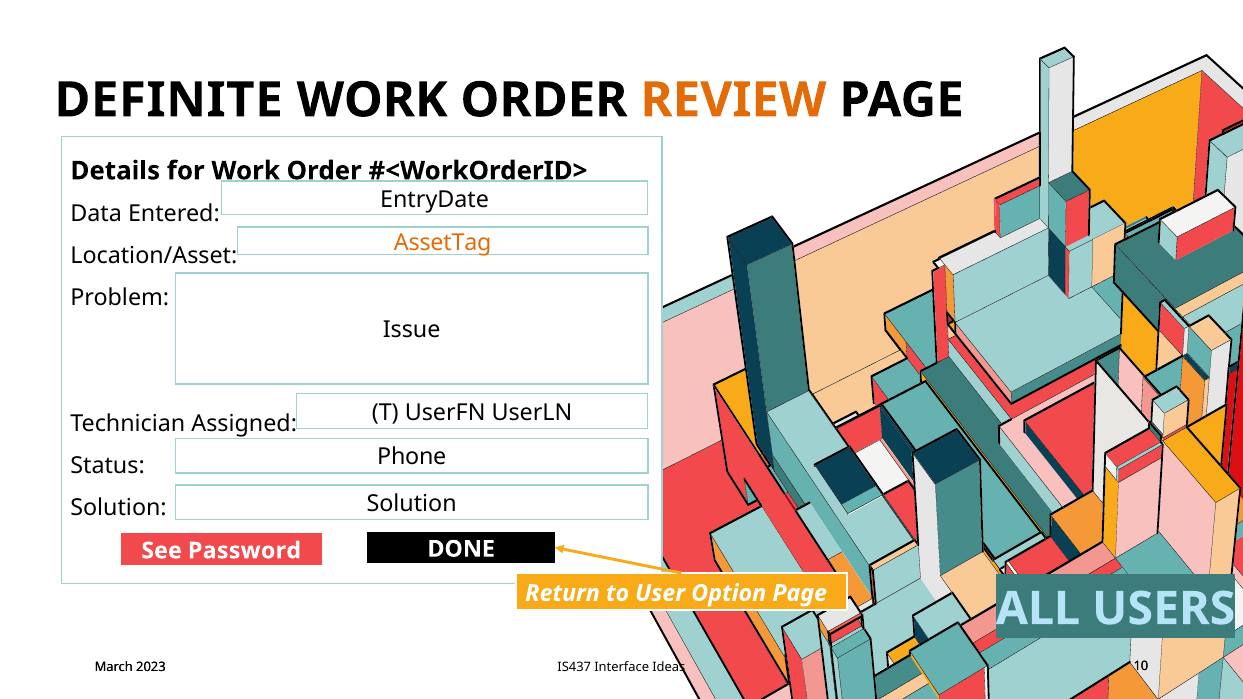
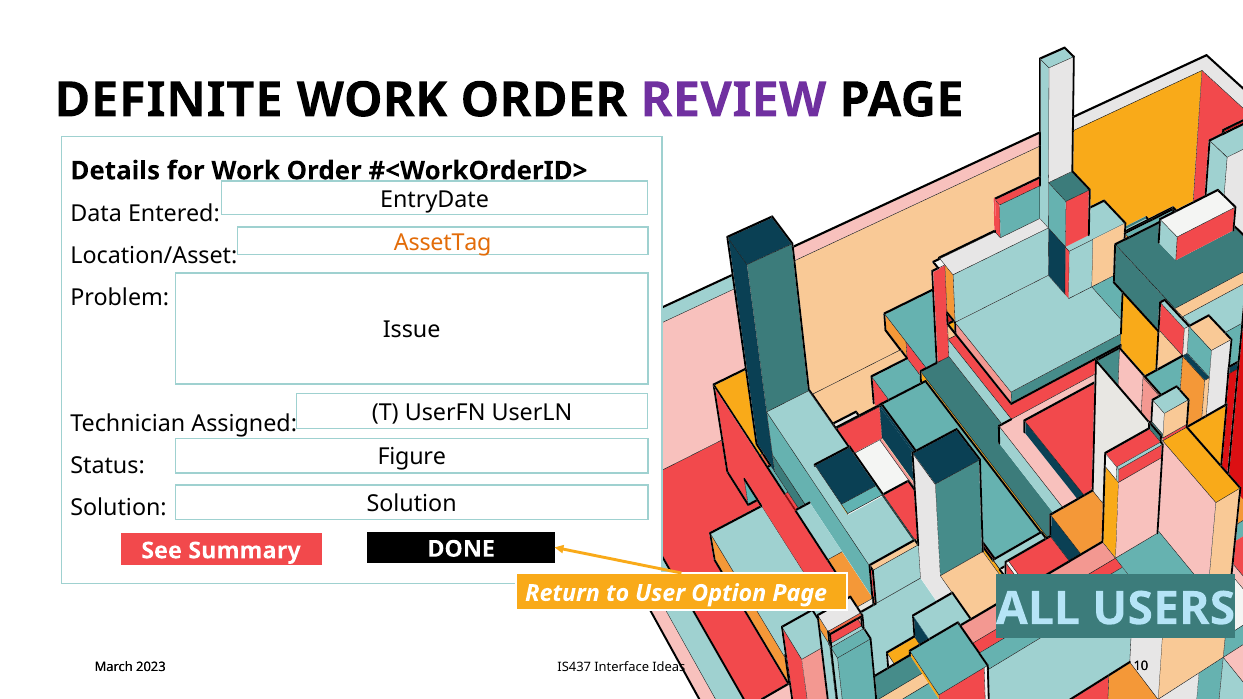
REVIEW colour: orange -> purple (733, 100)
Phone: Phone -> Figure (412, 457)
Password: Password -> Summary (245, 551)
